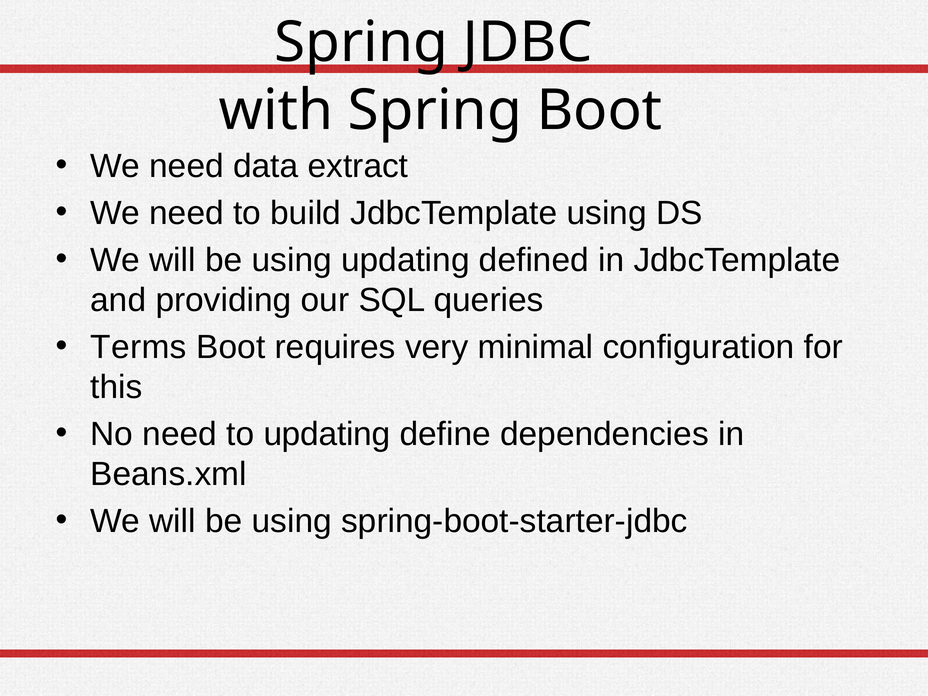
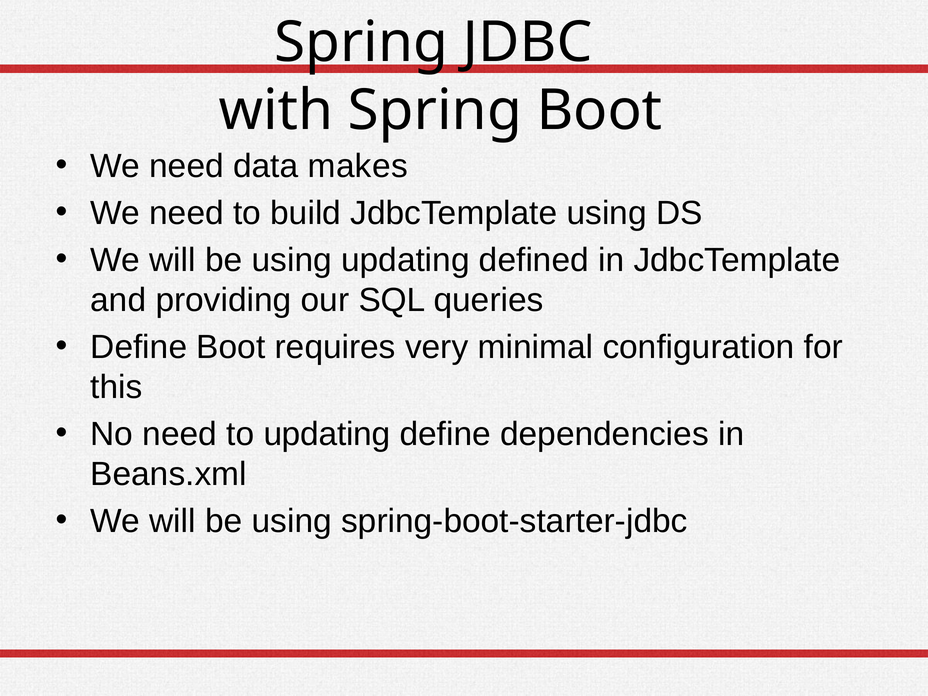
extract: extract -> makes (358, 166)
Terms: Terms -> Define (139, 347)
